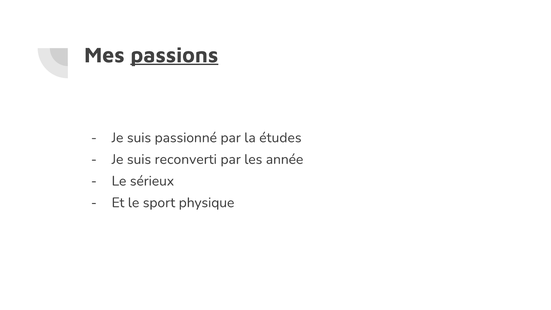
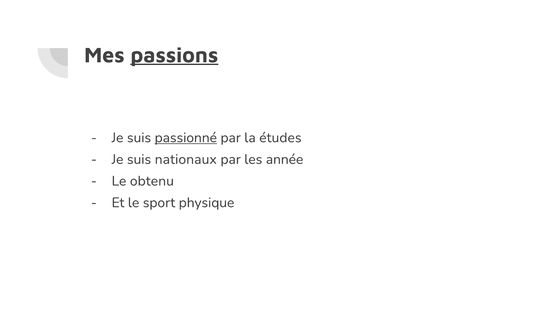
passionné underline: none -> present (186, 138)
reconverti: reconverti -> nationaux (186, 159)
sérieux: sérieux -> obtenu (152, 181)
